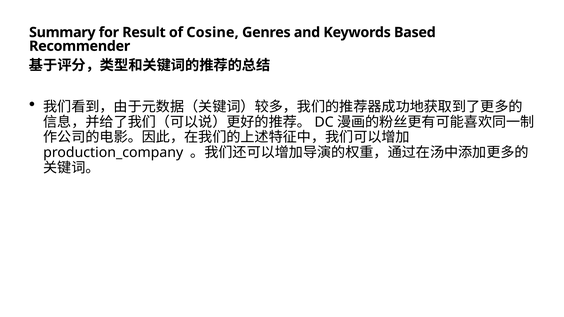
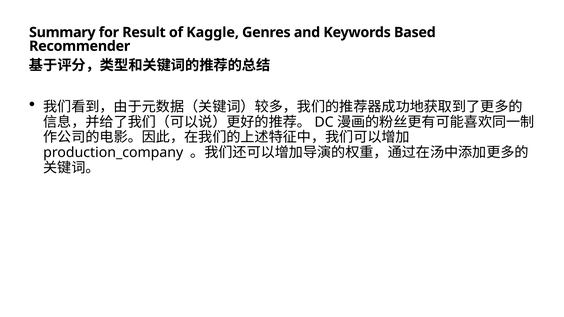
Cosine: Cosine -> Kaggle (213, 32)
